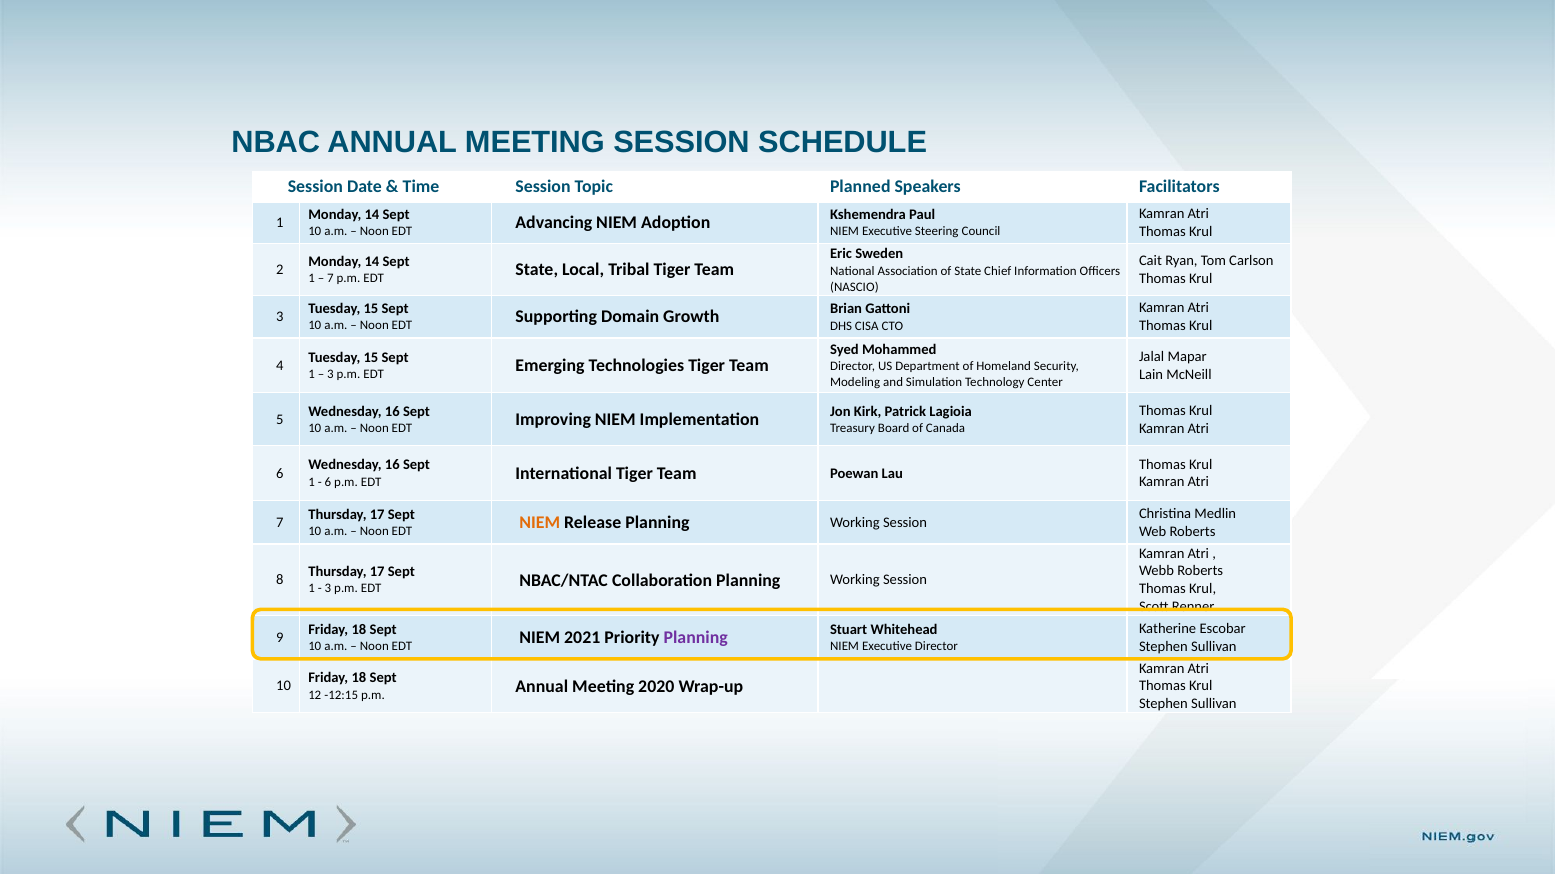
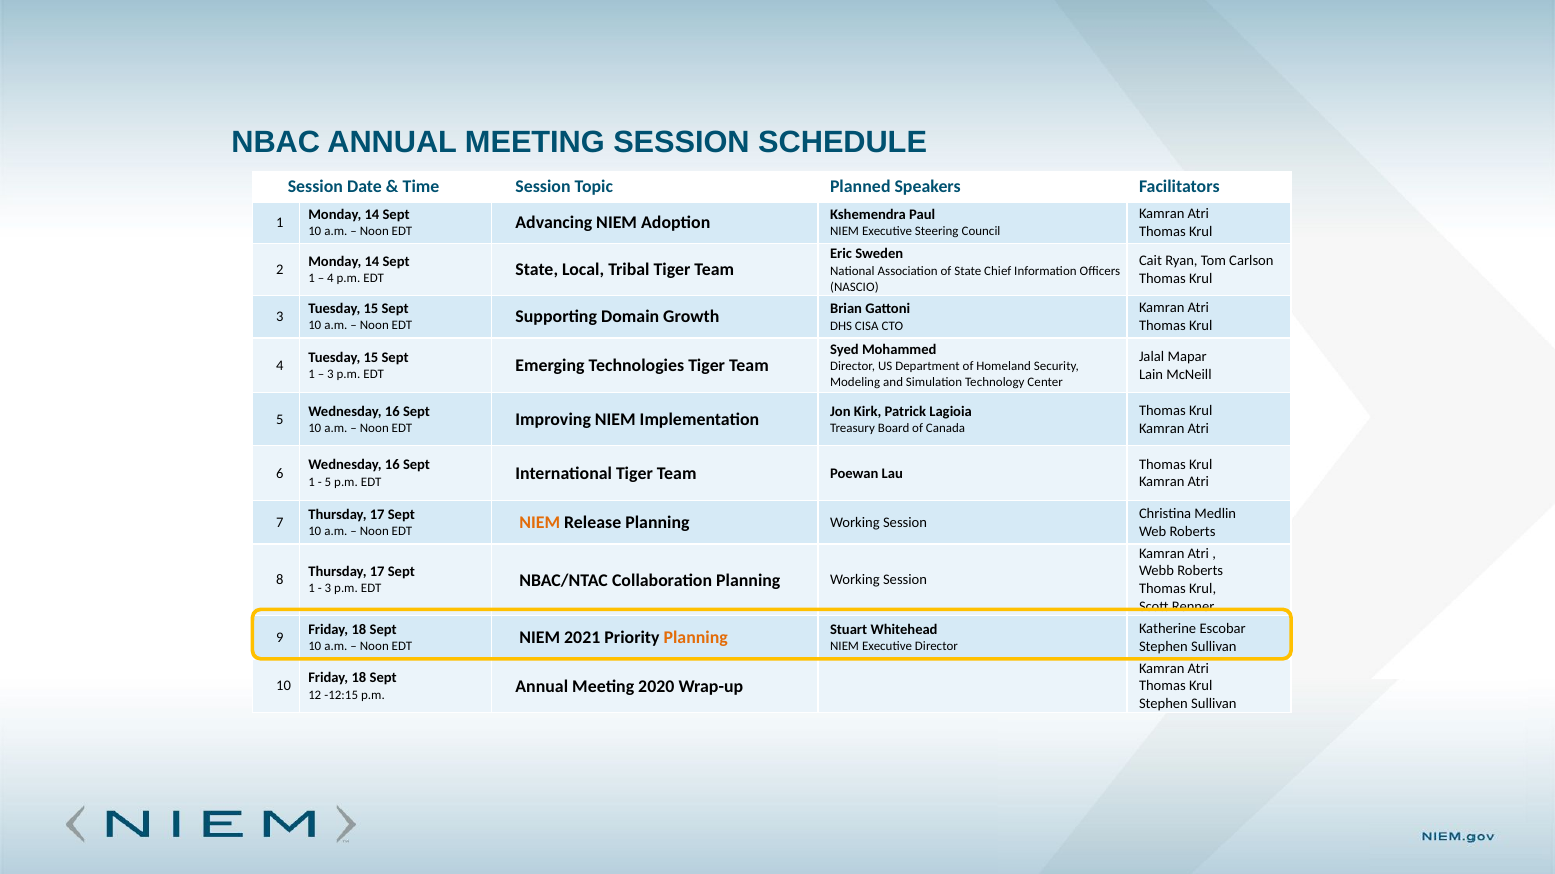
7: 7 -> 4 (330, 279)
6: 6 -> 5 (328, 482)
Planning colour: purple -> orange (696, 638)
